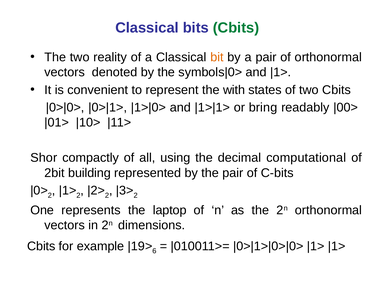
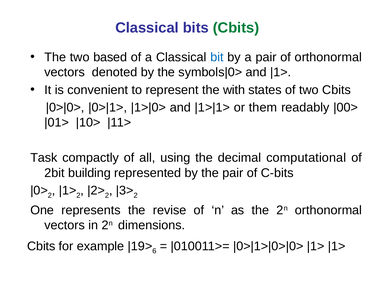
reality: reality -> based (110, 57)
bit colour: orange -> blue (217, 57)
bring: bring -> them (263, 107)
Shor: Shor -> Task (44, 158)
laptop: laptop -> revise (170, 210)
